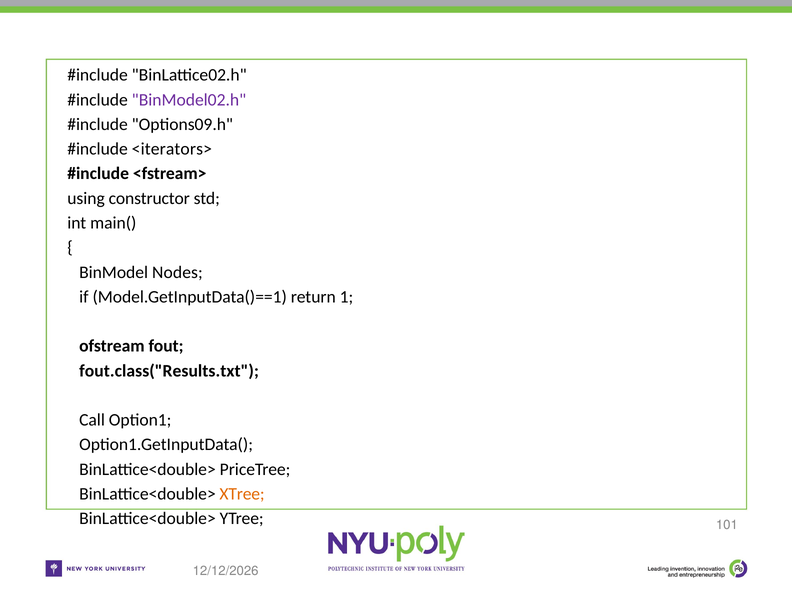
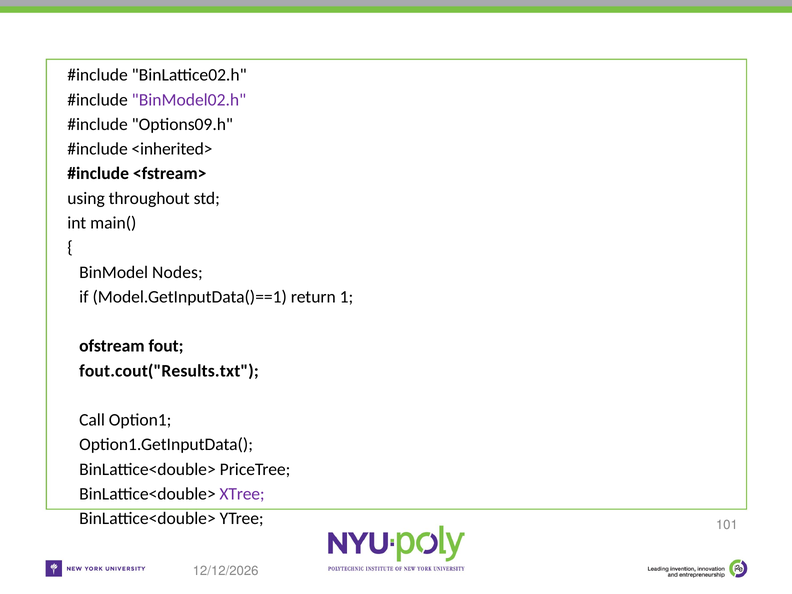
<iterators>: <iterators> -> <inherited> (172, 149)
constructor: constructor -> throughout (149, 198)
fout.class("Results.txt: fout.class("Results.txt -> fout.cout("Results.txt (169, 371)
XTree colour: orange -> purple (242, 494)
